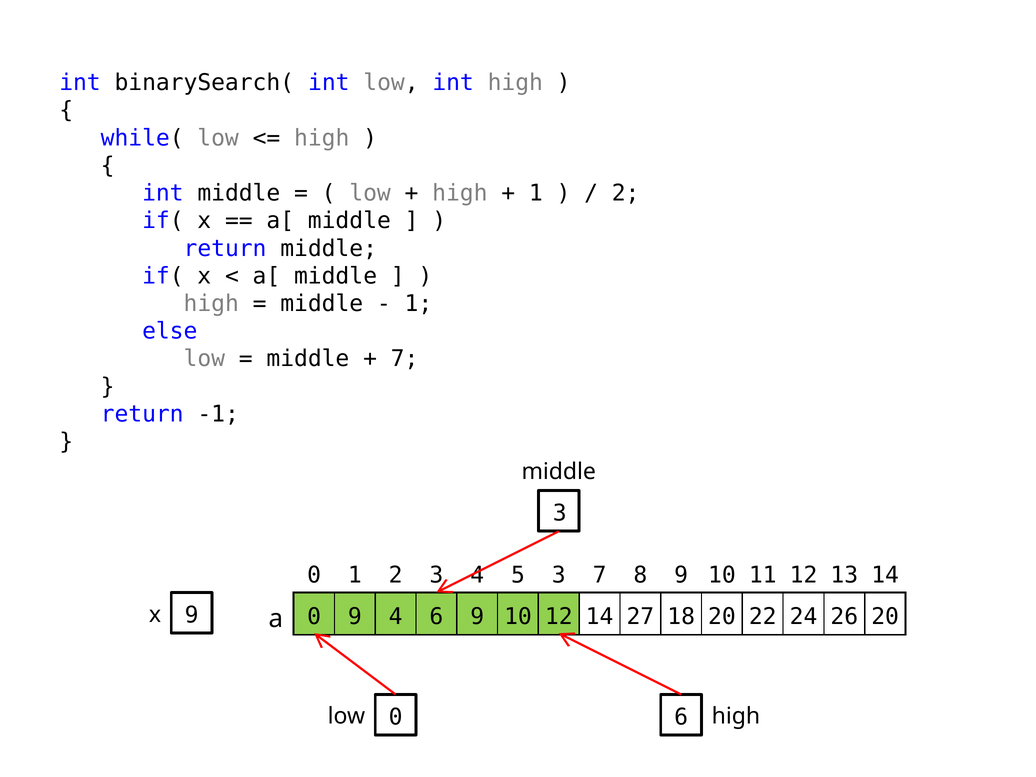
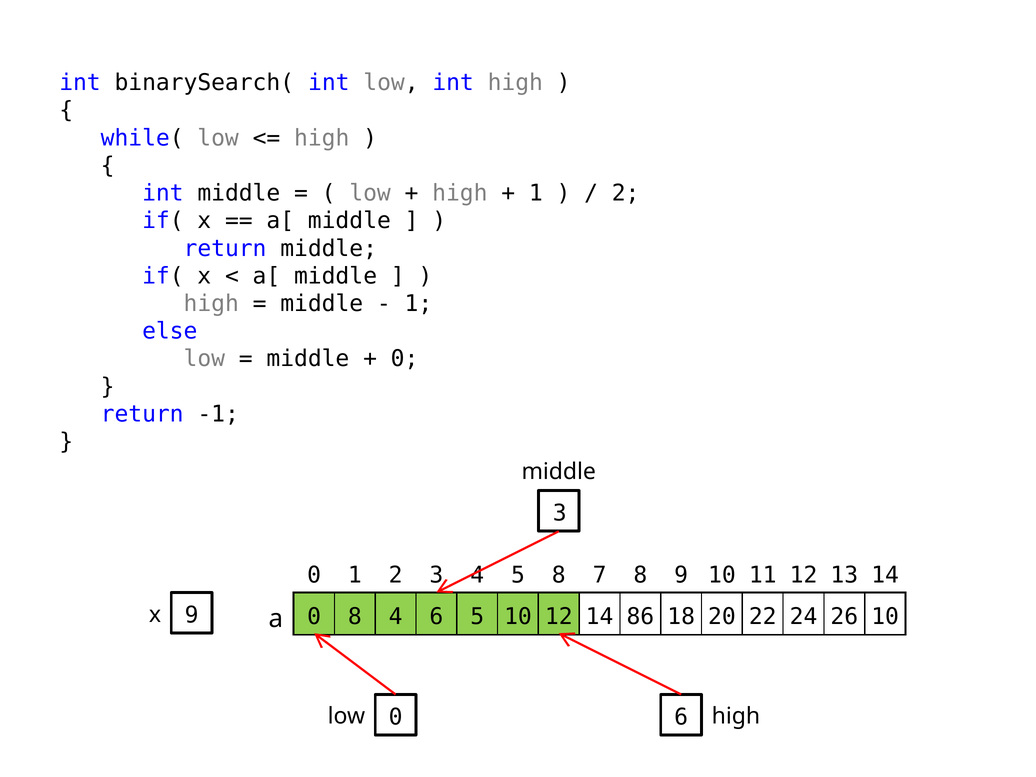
7: 7 -> 0 (405, 359)
5 3: 3 -> 8 (559, 575)
0 9: 9 -> 8 (355, 617)
6 9: 9 -> 5 (477, 617)
27: 27 -> 86 (640, 617)
26 20: 20 -> 10 (885, 617)
